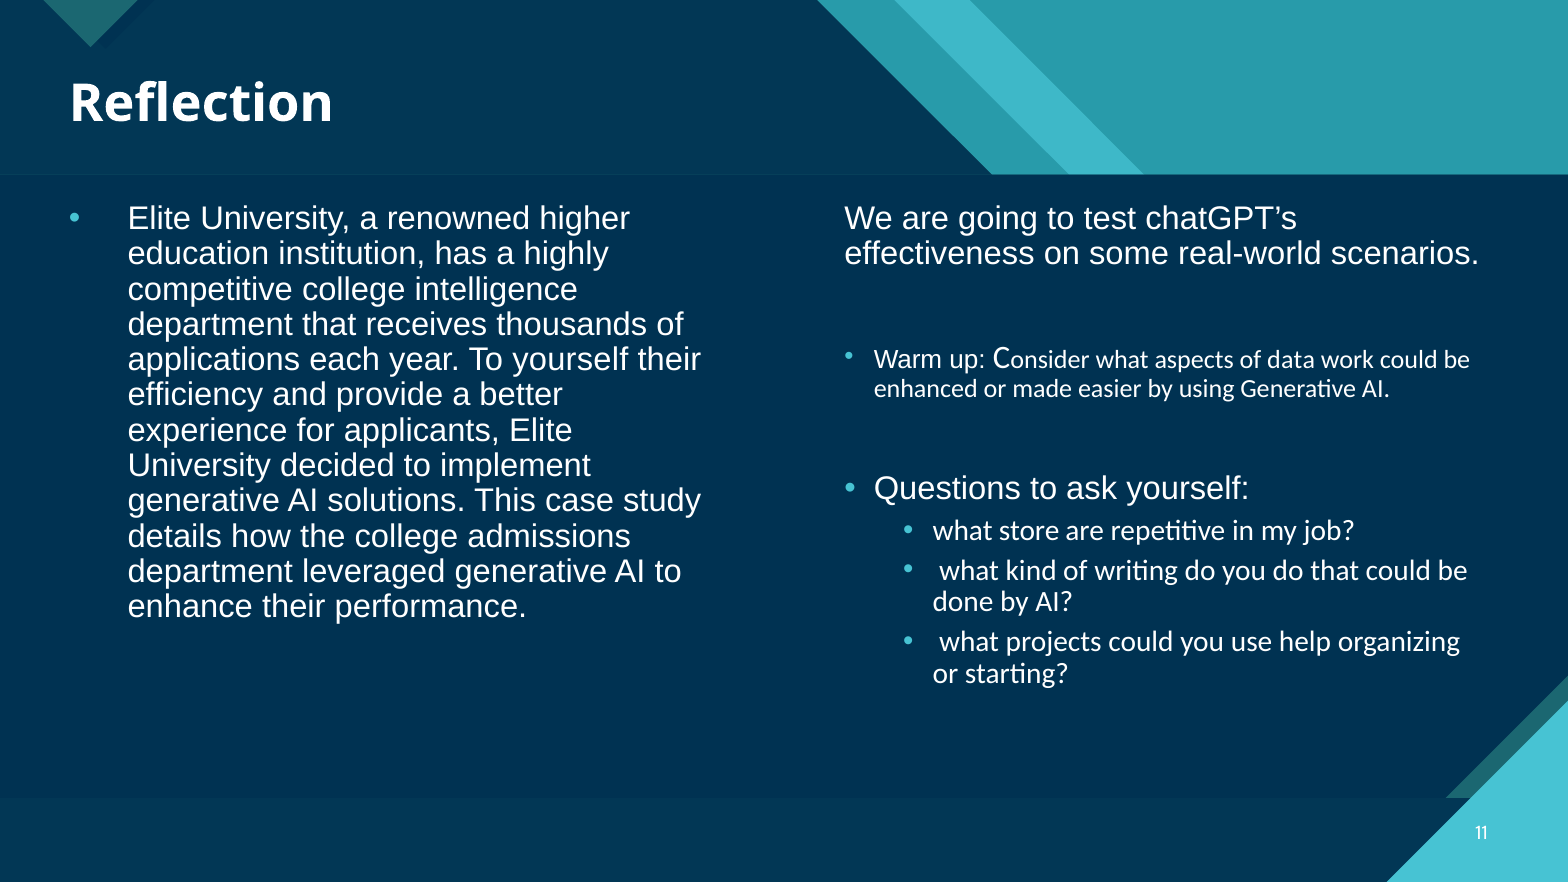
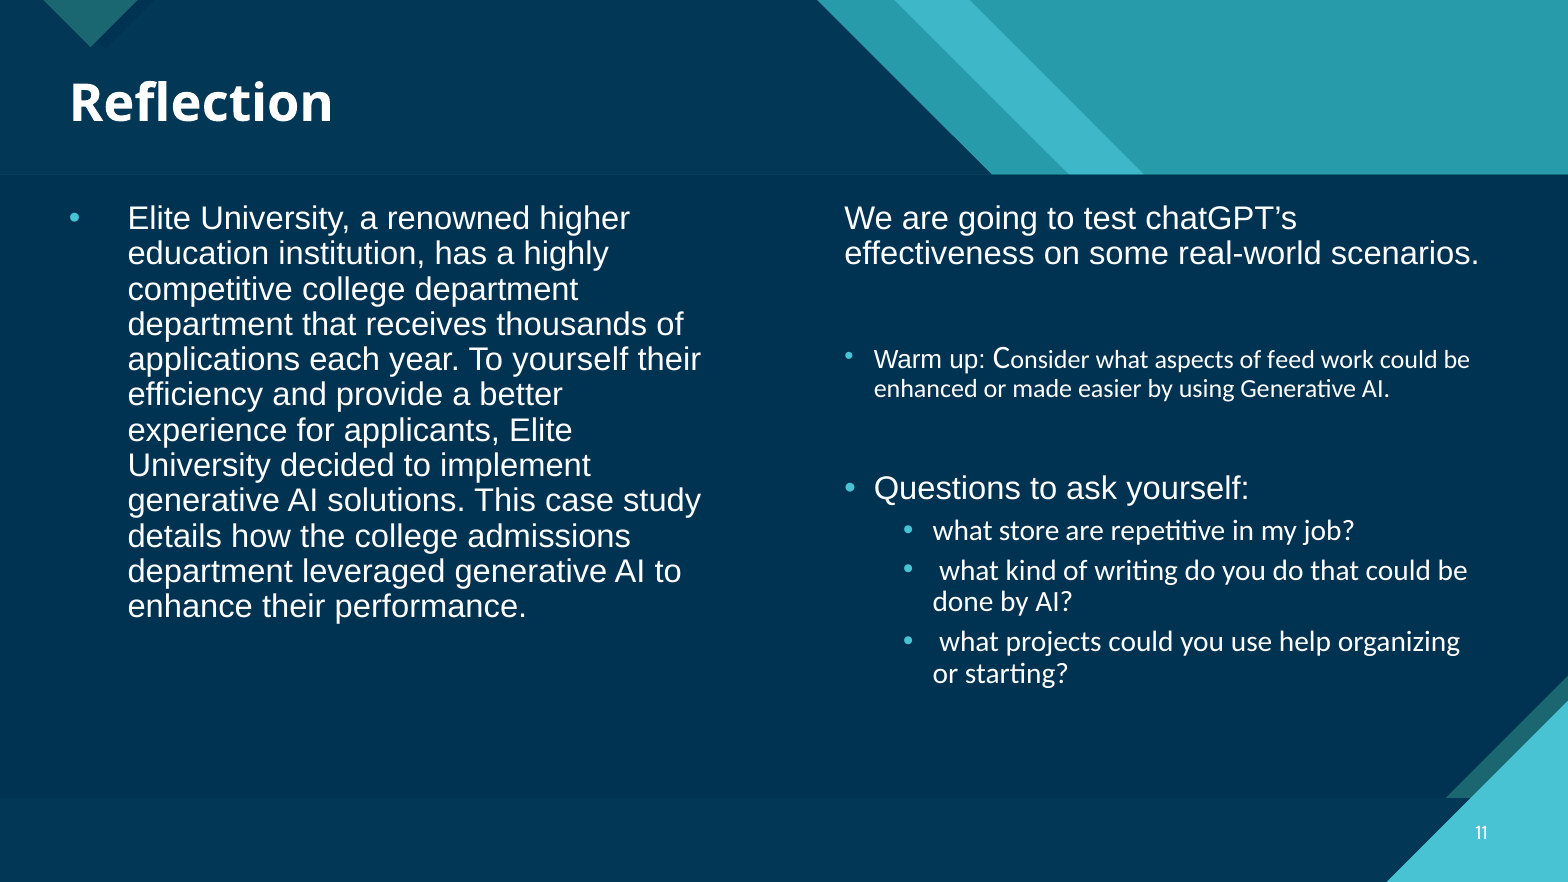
college intelligence: intelligence -> department (496, 289)
data: data -> feed (1291, 359)
